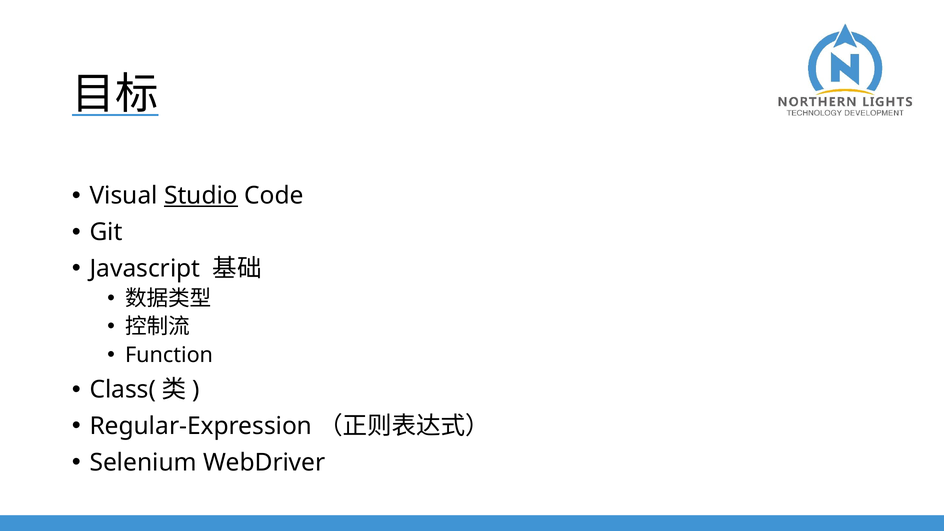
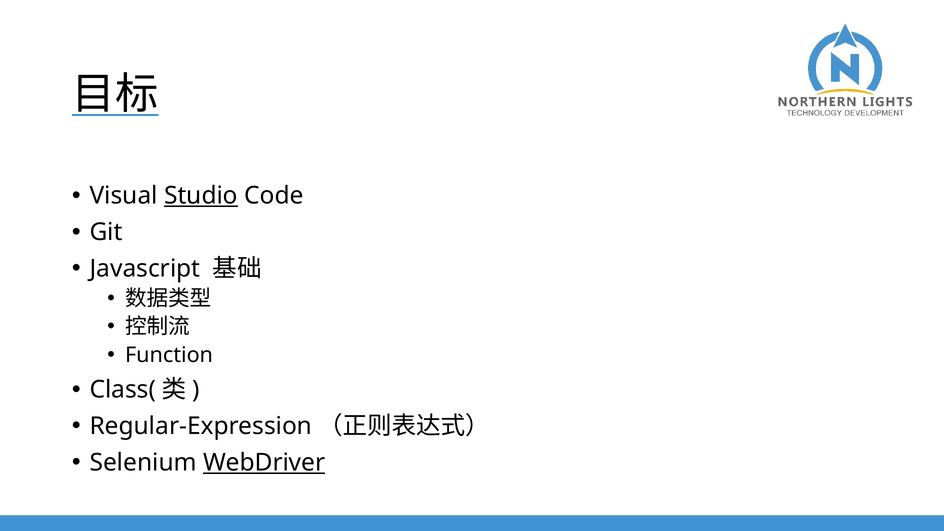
WebDriver underline: none -> present (264, 463)
